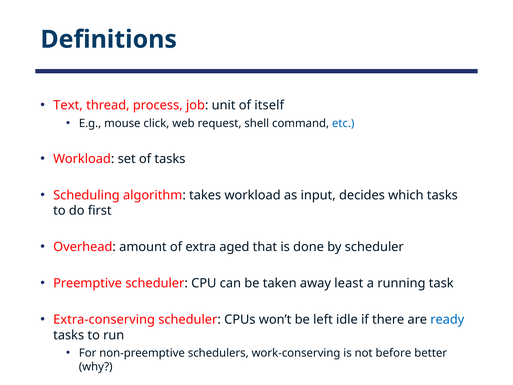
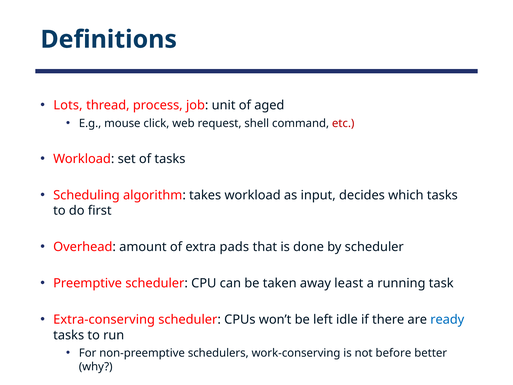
Text: Text -> Lots (68, 105)
itself: itself -> aged (269, 105)
etc colour: blue -> red (343, 123)
aged: aged -> pads (234, 247)
